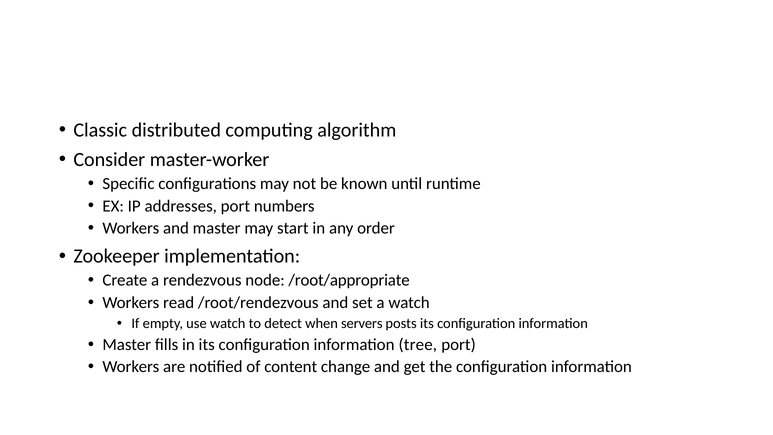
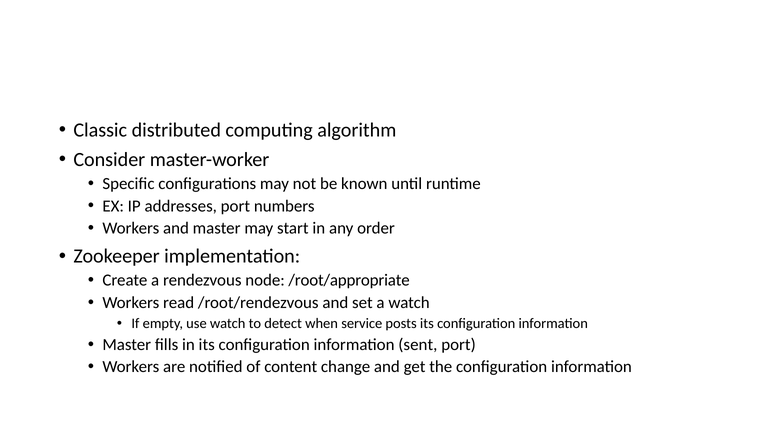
servers: servers -> service (362, 324)
tree: tree -> sent (418, 344)
